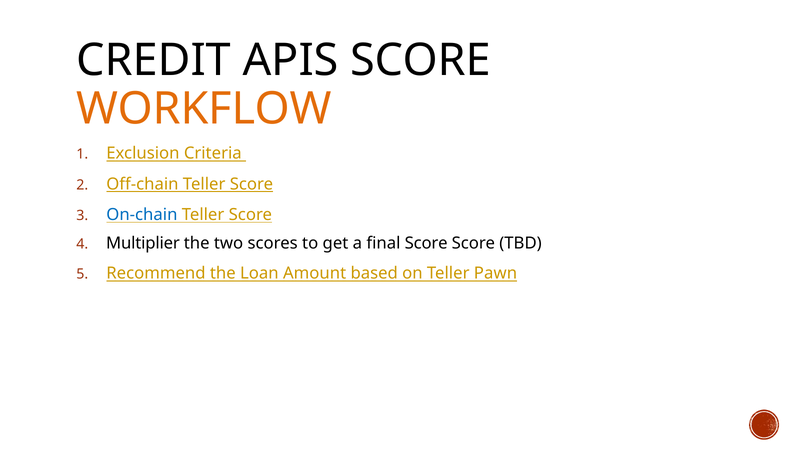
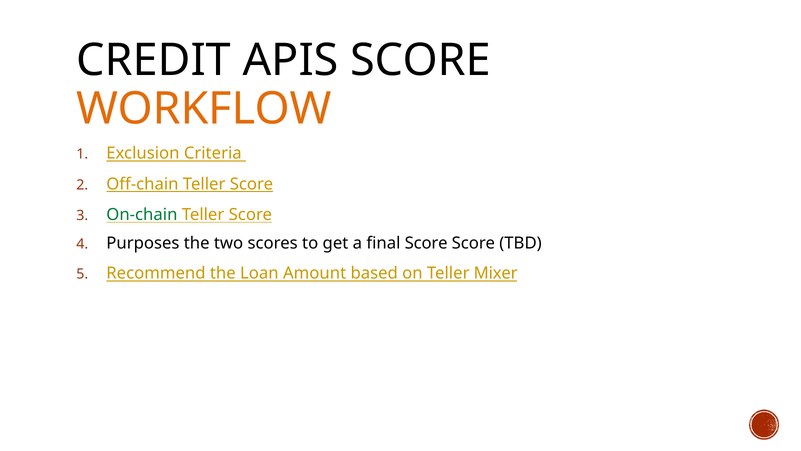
On-chain colour: blue -> green (142, 214)
Multiplier: Multiplier -> Purposes (143, 243)
Pawn: Pawn -> Mixer (496, 273)
